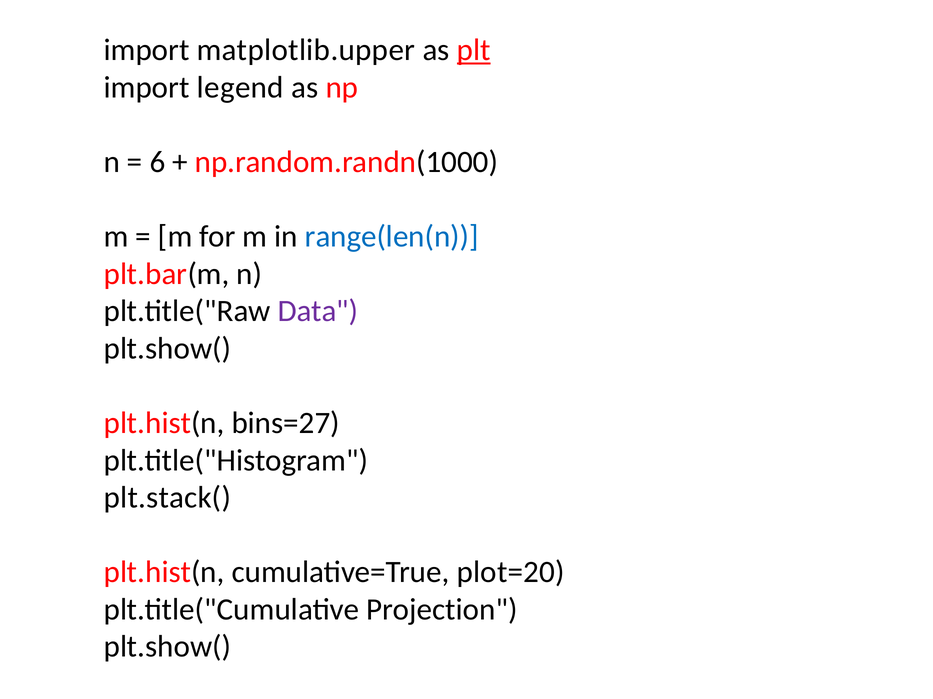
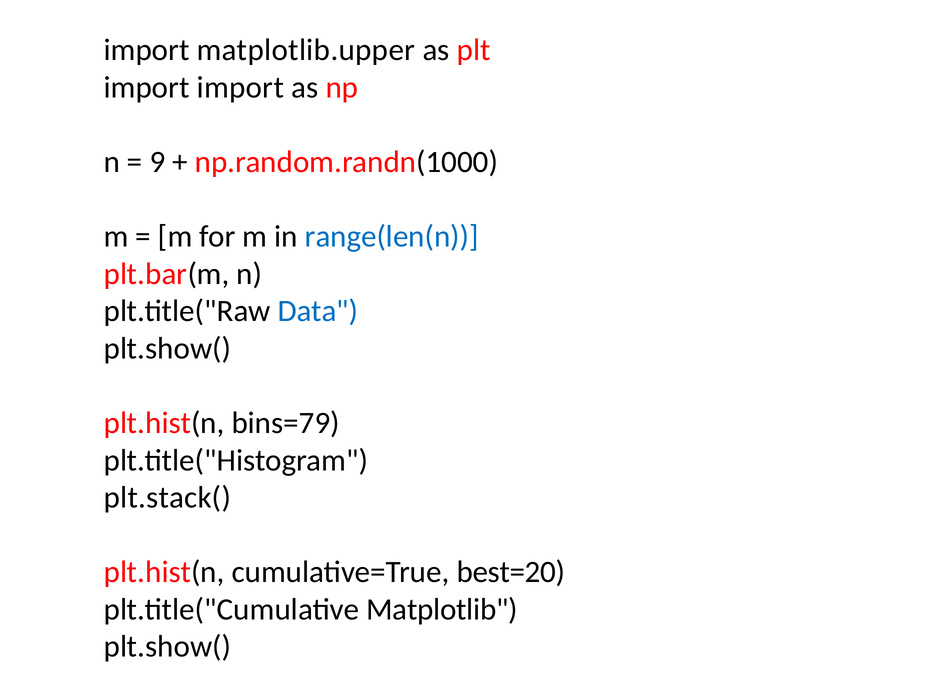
plt underline: present -> none (474, 50)
import legend: legend -> import (240, 88)
6: 6 -> 9 (157, 162)
Data colour: purple -> blue (318, 311)
bins=27: bins=27 -> bins=79 (286, 423)
plot=20: plot=20 -> best=20 (511, 573)
Projection: Projection -> Matplotlib (442, 610)
